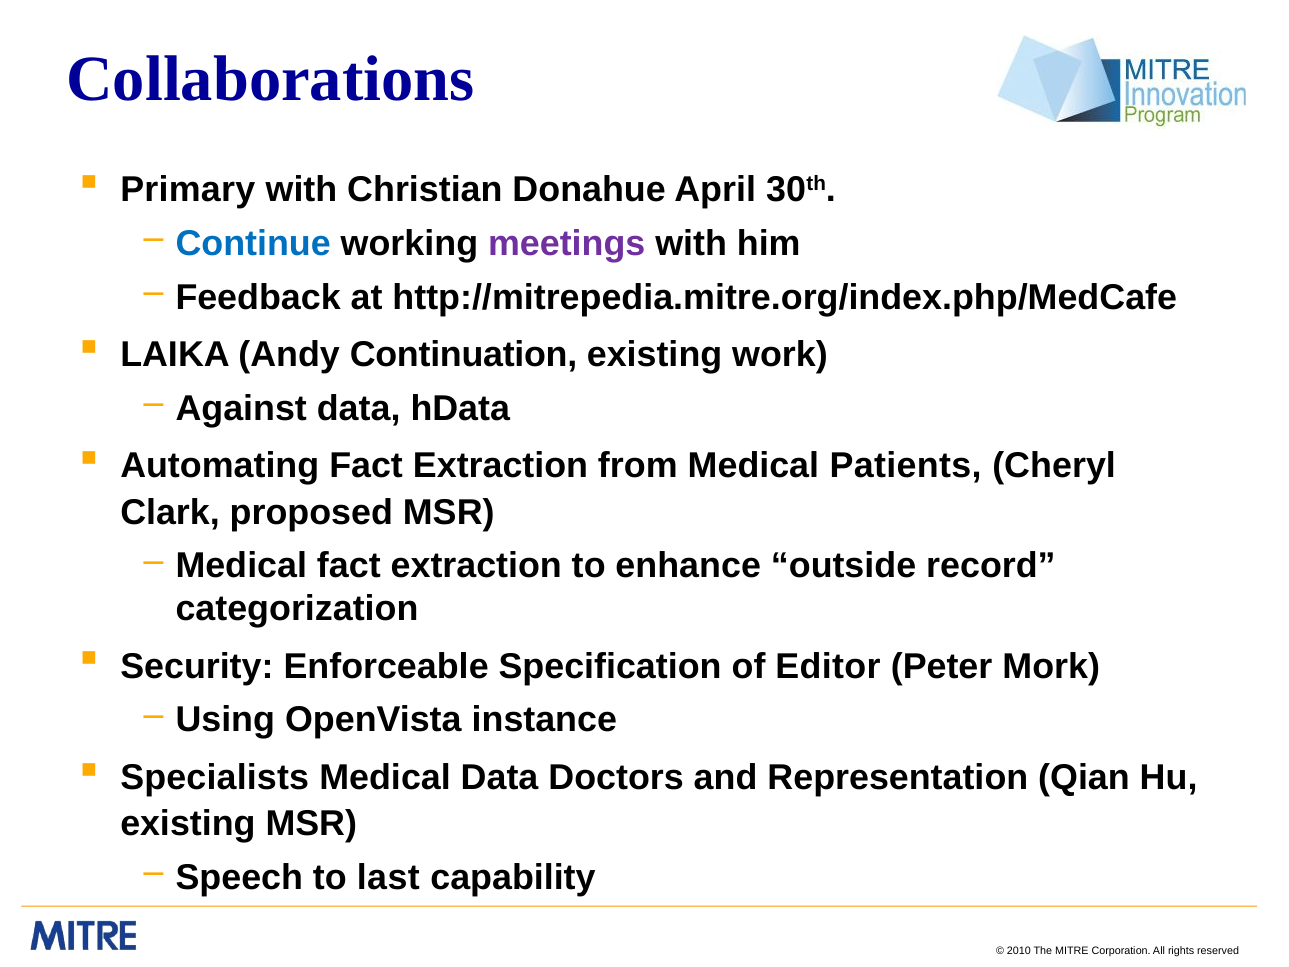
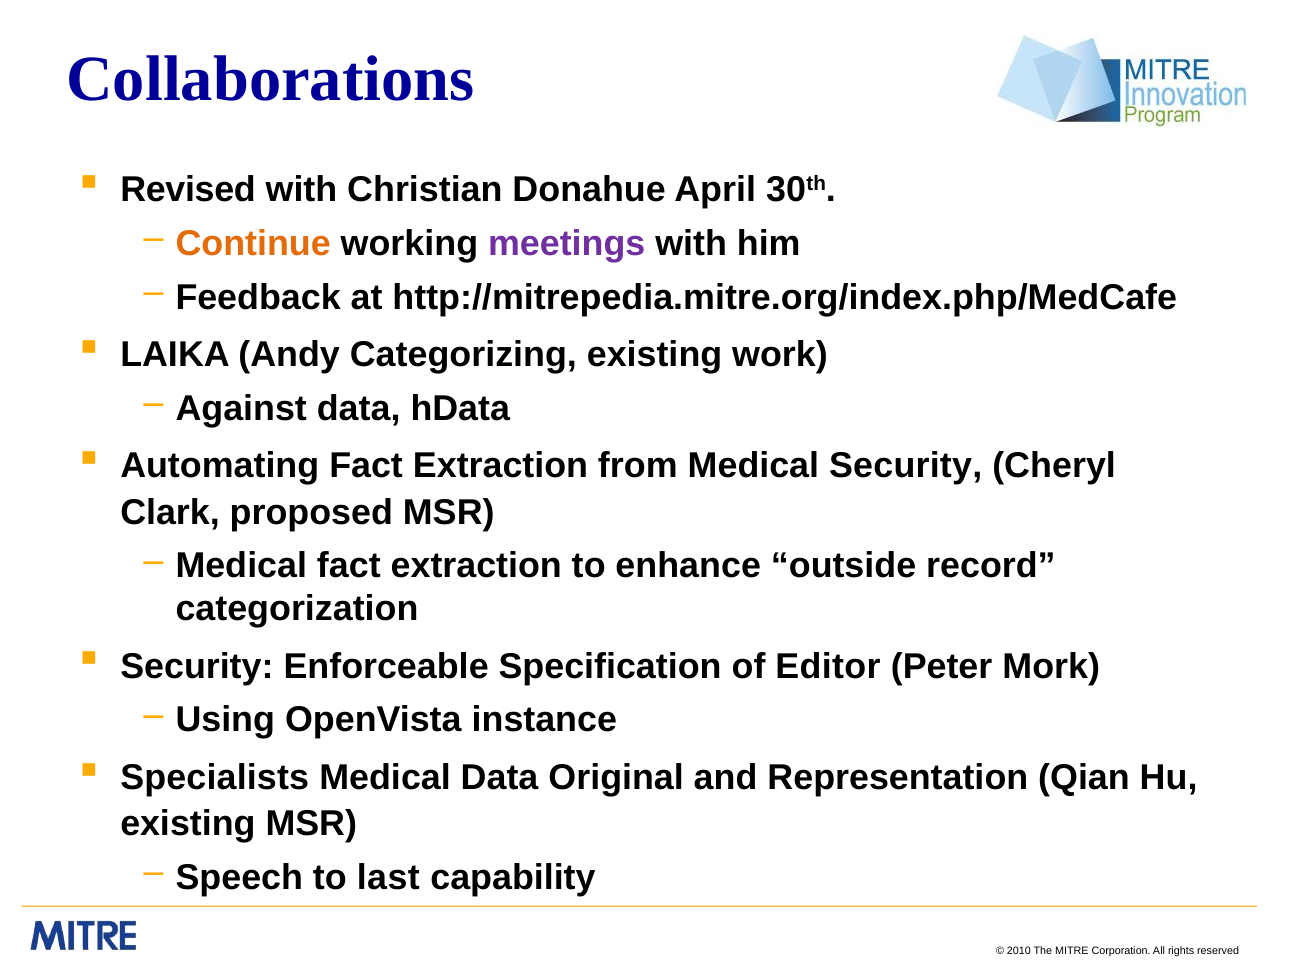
Primary: Primary -> Revised (188, 190)
Continue colour: blue -> orange (253, 243)
Continuation: Continuation -> Categorizing (463, 355)
Medical Patients: Patients -> Security (906, 466)
Doctors: Doctors -> Original (616, 777)
